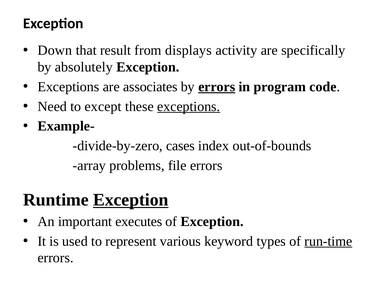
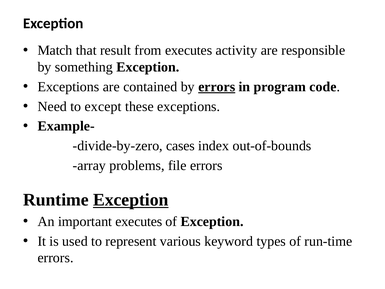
Down: Down -> Match (55, 50)
from displays: displays -> executes (189, 50)
specifically: specifically -> responsible (313, 50)
absolutely: absolutely -> something (84, 67)
associates: associates -> contained (150, 87)
exceptions underline: present -> none (189, 106)
run-time underline: present -> none (328, 241)
